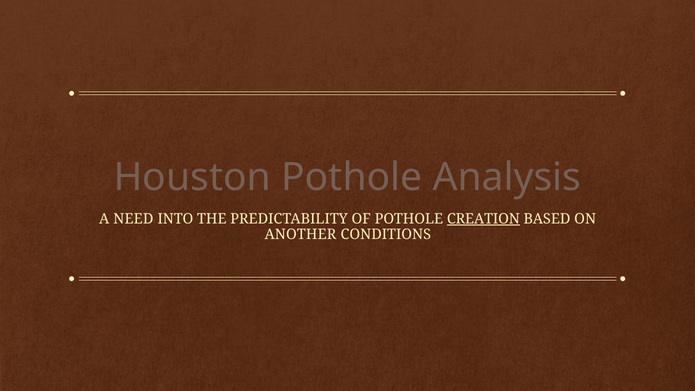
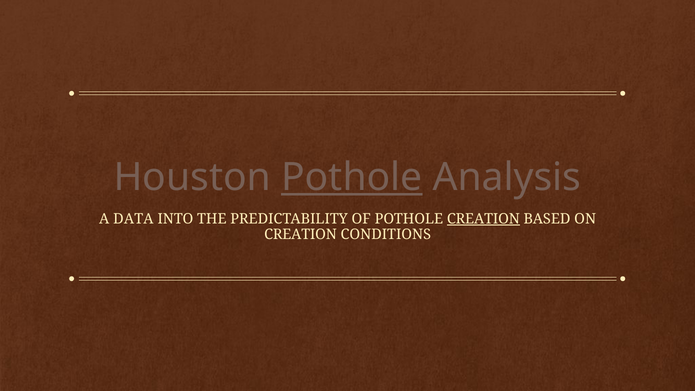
Pothole underline: none -> present (352, 177)
NEED: NEED -> DATA (133, 219)
ANOTHER: ANOTHER -> CREATION (301, 235)
